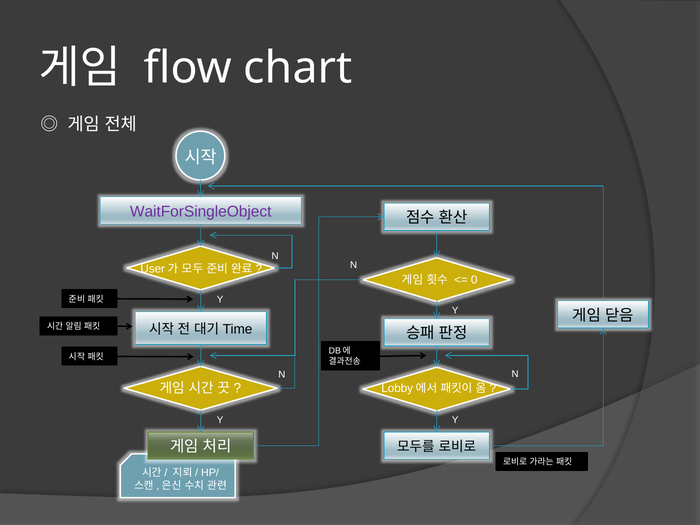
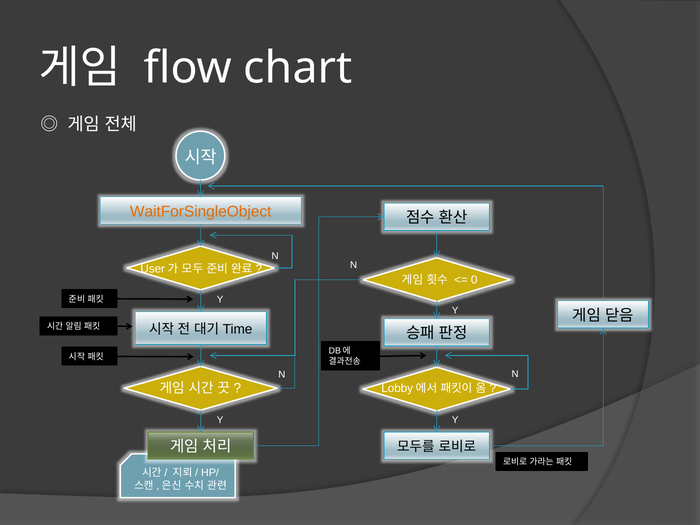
WaitForSingleObject colour: purple -> orange (201, 212)
